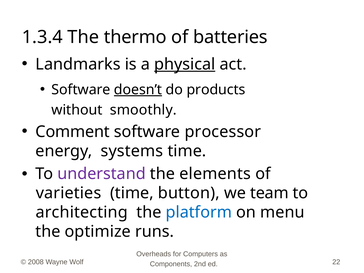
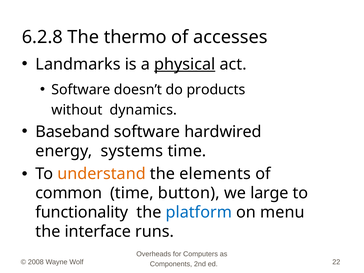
1.3.4: 1.3.4 -> 6.2.8 (42, 37)
batteries: batteries -> accesses (230, 37)
doesn’t underline: present -> none (138, 90)
smoothly: smoothly -> dynamics (143, 110)
Comment: Comment -> Baseband (73, 132)
processor: processor -> hardwired (223, 132)
understand colour: purple -> orange (102, 174)
varieties: varieties -> common (69, 193)
team: team -> large (269, 193)
architecting: architecting -> functionality (82, 212)
optimize: optimize -> interface (98, 231)
